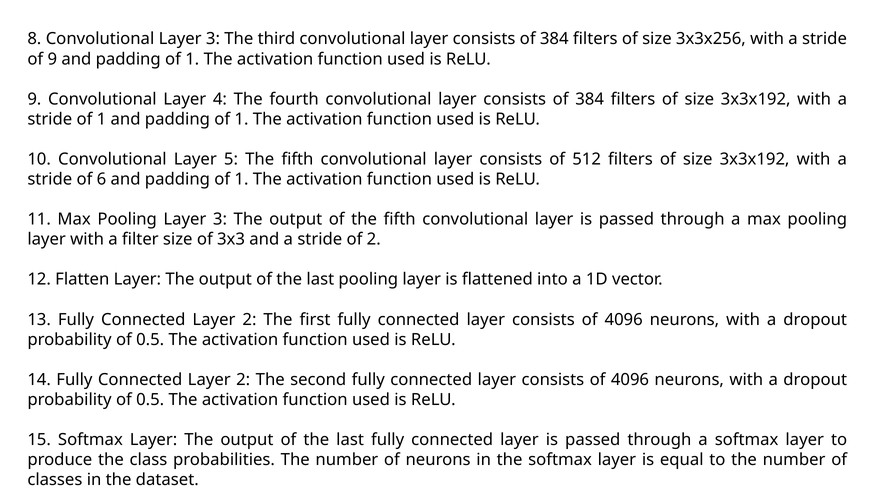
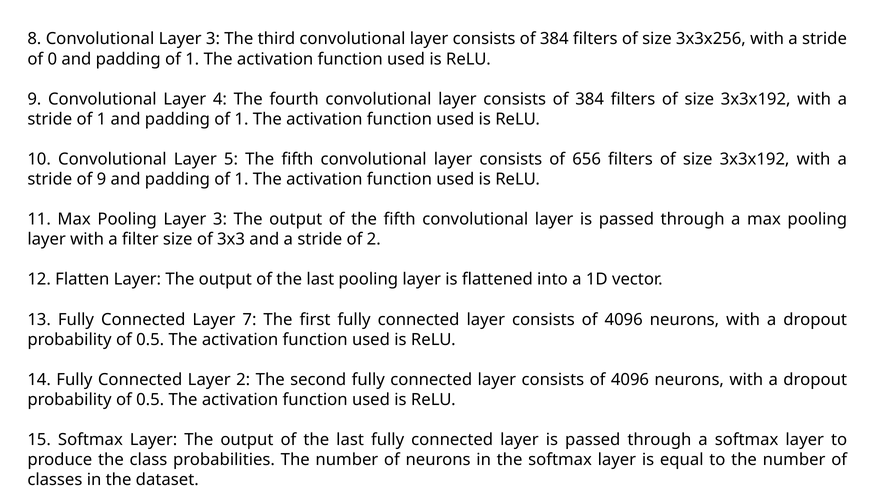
of 9: 9 -> 0 (52, 59)
512: 512 -> 656 (587, 159)
of 6: 6 -> 9 (101, 179)
2: 2 -> 7 (249, 320)
